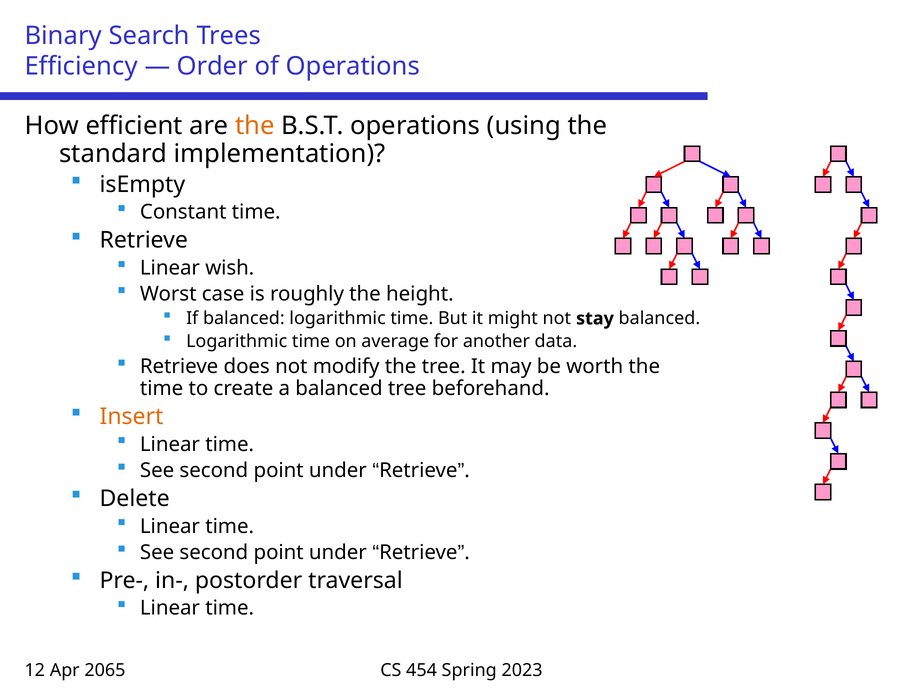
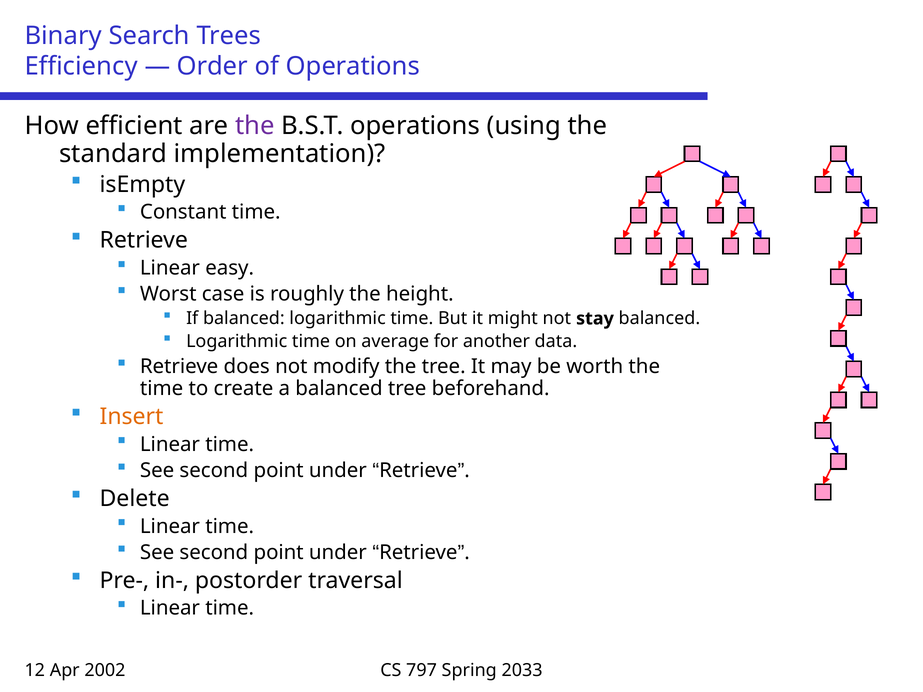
the colour: orange -> purple (255, 126)
wish: wish -> easy (230, 268)
2065: 2065 -> 2002 (105, 670)
454: 454 -> 797 (422, 670)
2023: 2023 -> 2033 (522, 670)
